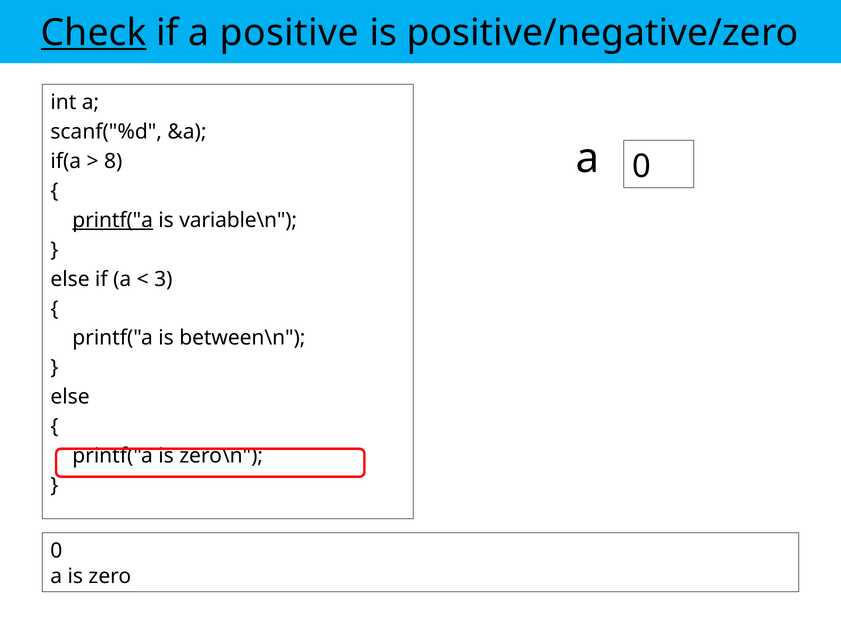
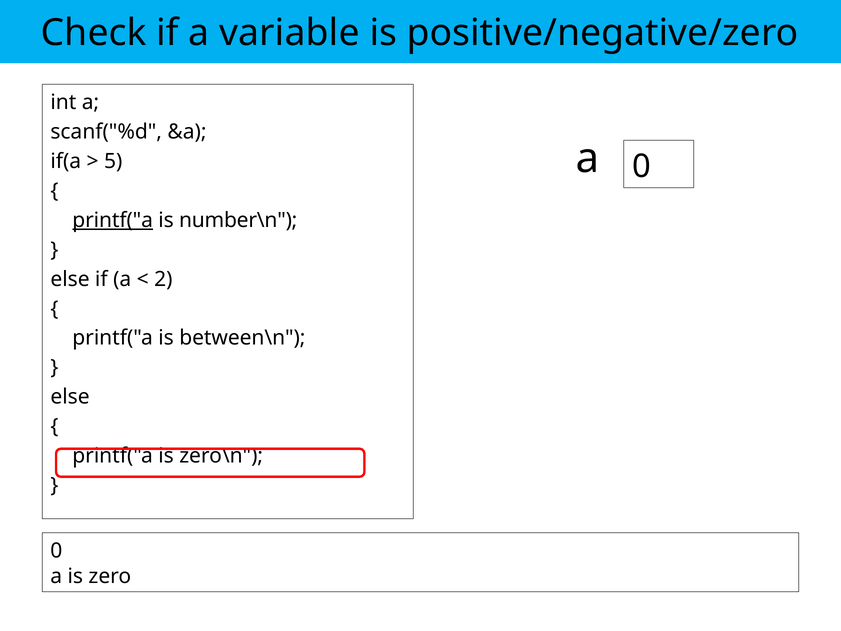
Check underline: present -> none (94, 33)
positive: positive -> variable (289, 33)
8: 8 -> 5 (113, 161)
variable\n: variable\n -> number\n (238, 220)
3: 3 -> 2 (163, 279)
